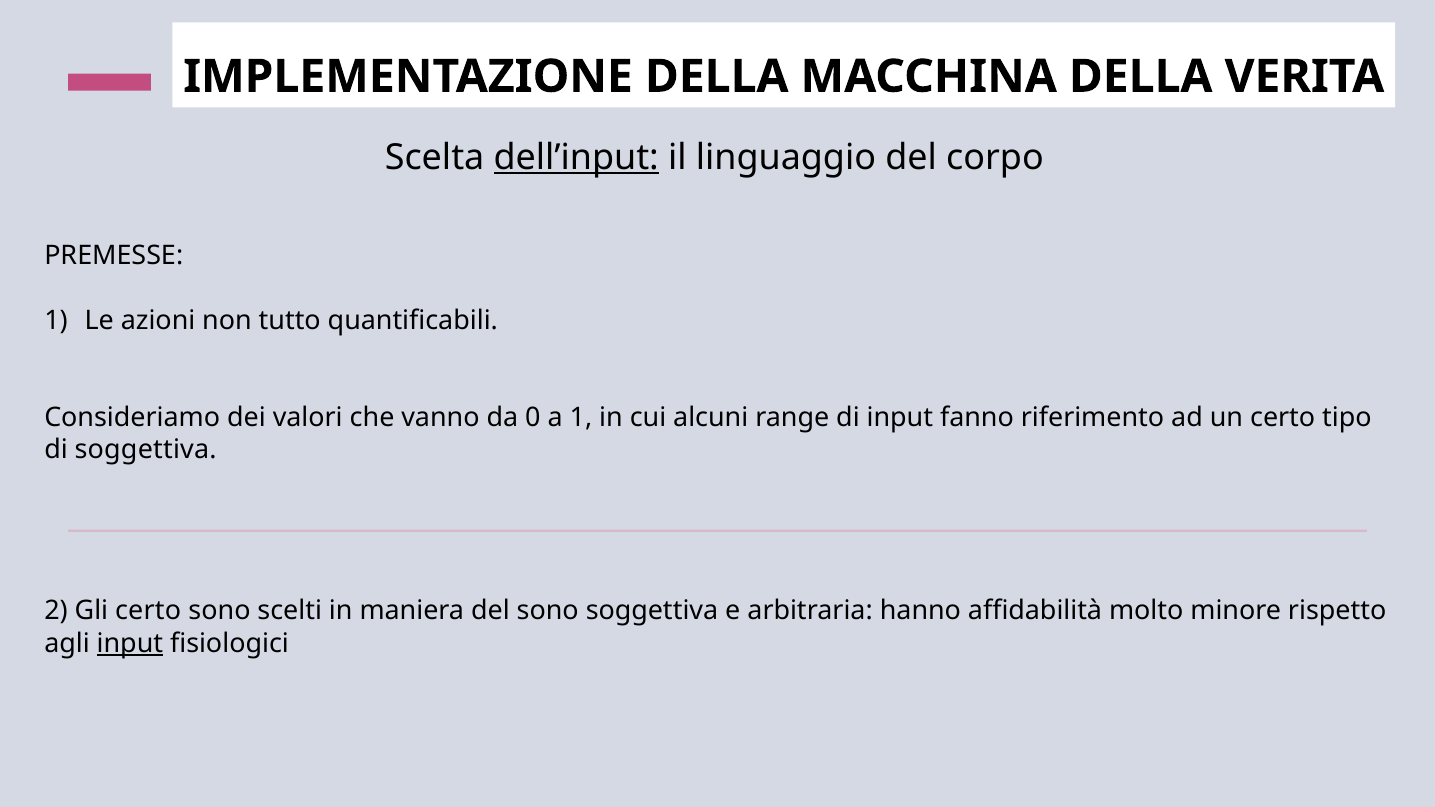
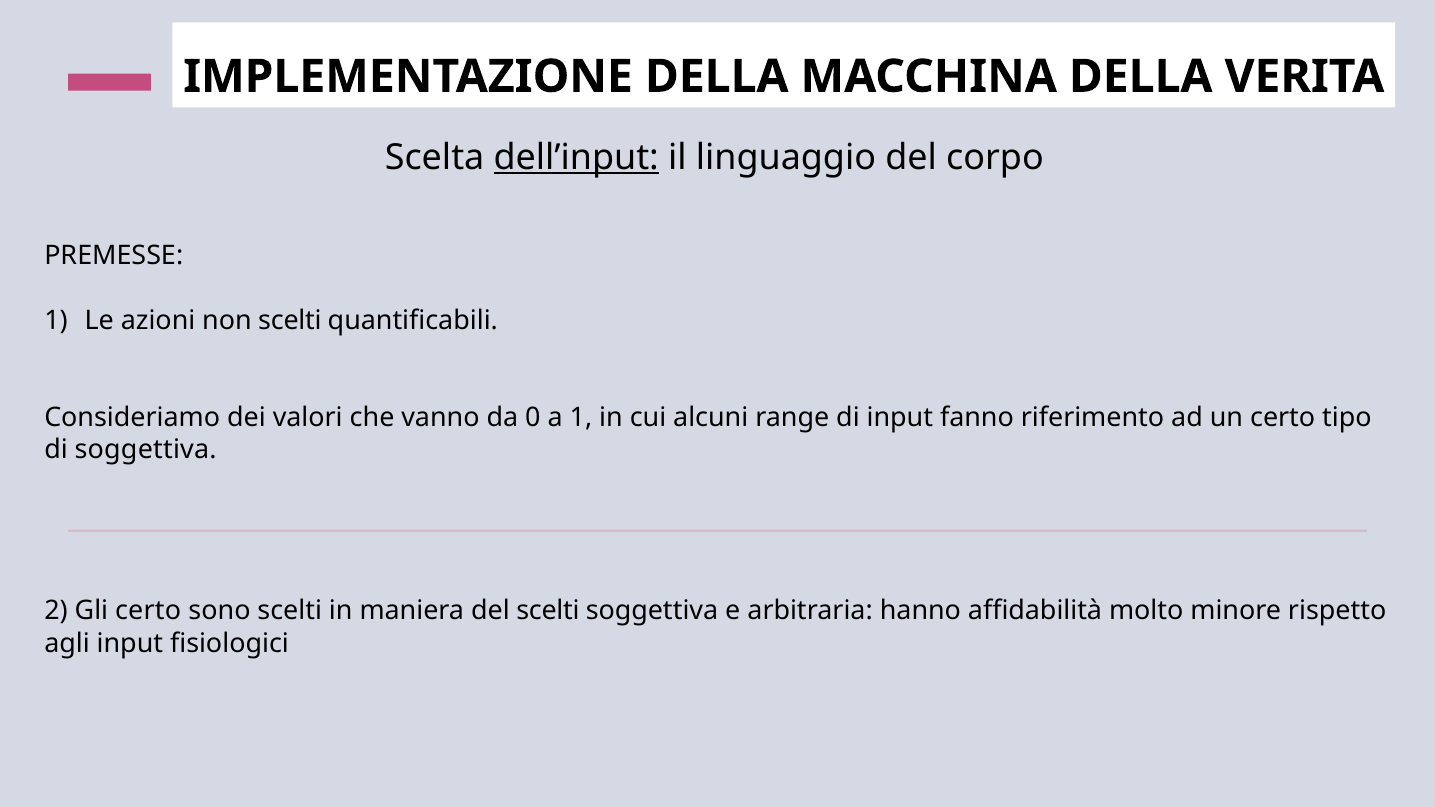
non tutto: tutto -> scelti (290, 320)
del sono: sono -> scelti (548, 611)
input underline: present -> none (130, 643)
